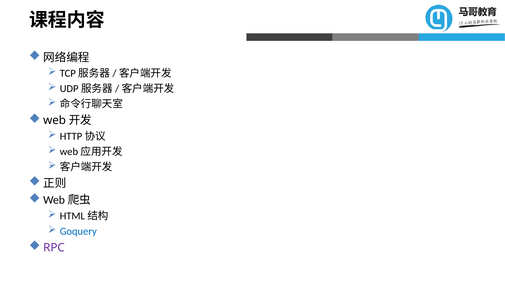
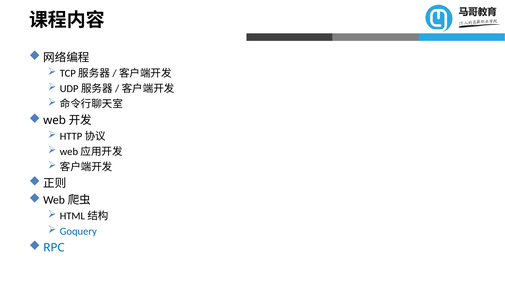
RPC colour: purple -> blue (54, 248)
